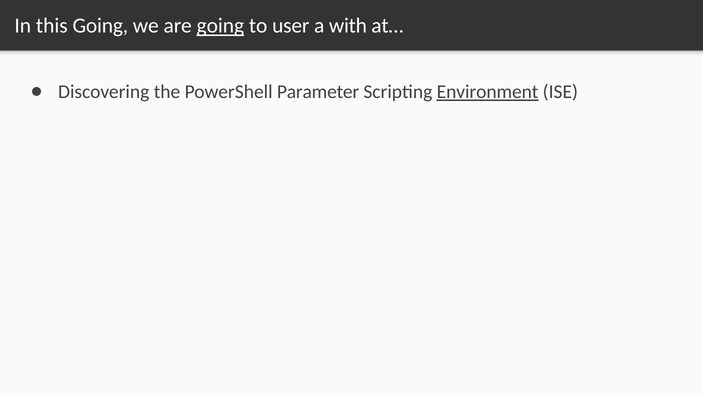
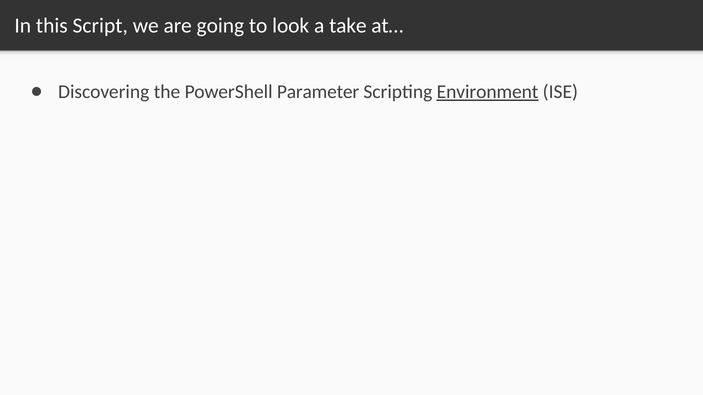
this Going: Going -> Script (100, 26)
going underline: present -> none (220, 26)
user: user -> look (291, 26)
with: with -> take (348, 26)
